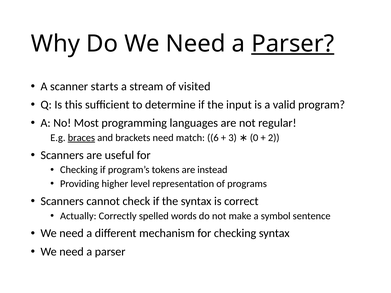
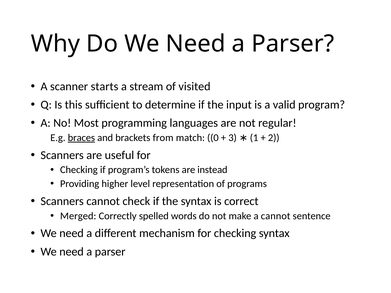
Parser underline: present -> none (293, 44)
brackets need: need -> from (163, 138)
6: 6 -> 0 (213, 138)
0: 0 -> 1 (254, 138)
Actually: Actually -> Merged (78, 216)
a symbol: symbol -> cannot (276, 216)
